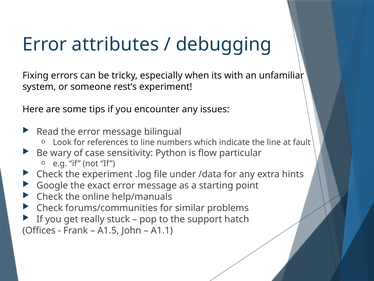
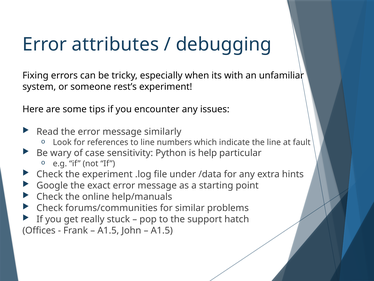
bilingual: bilingual -> similarly (163, 132)
flow: flow -> help (208, 153)
A1.1: A1.1 -> A1.5 (162, 230)
